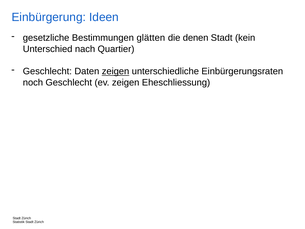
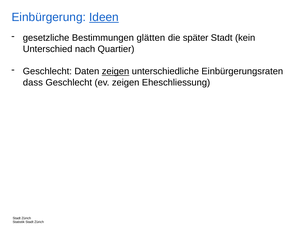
Ideen underline: none -> present (104, 17)
denen: denen -> später (196, 38)
noch: noch -> dass (33, 83)
